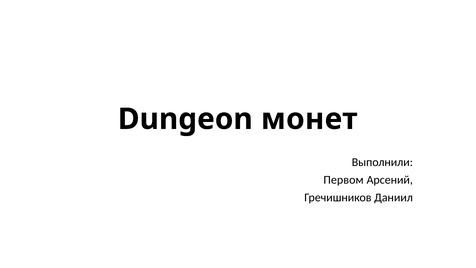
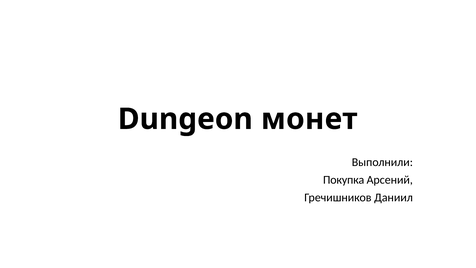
Первом: Первом -> Покупка (344, 180)
